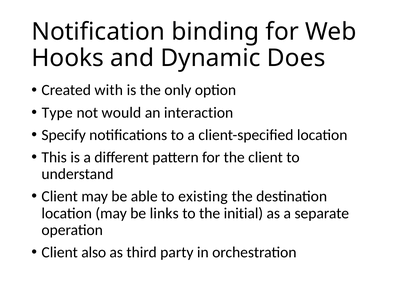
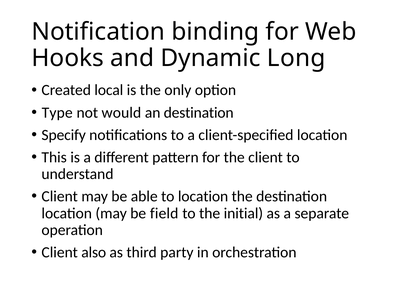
Does: Does -> Long (296, 58)
with: with -> local (109, 90)
an interaction: interaction -> destination (199, 113)
to existing: existing -> location (203, 196)
links: links -> field (164, 213)
